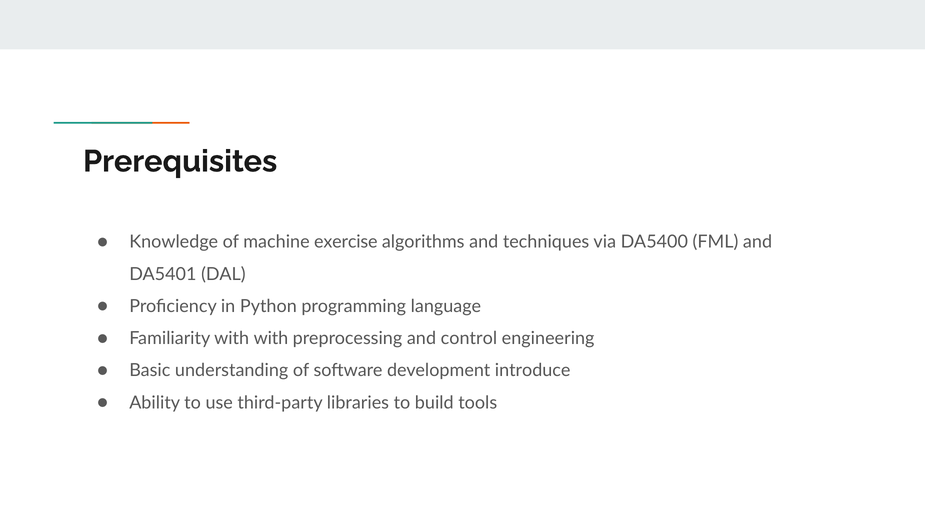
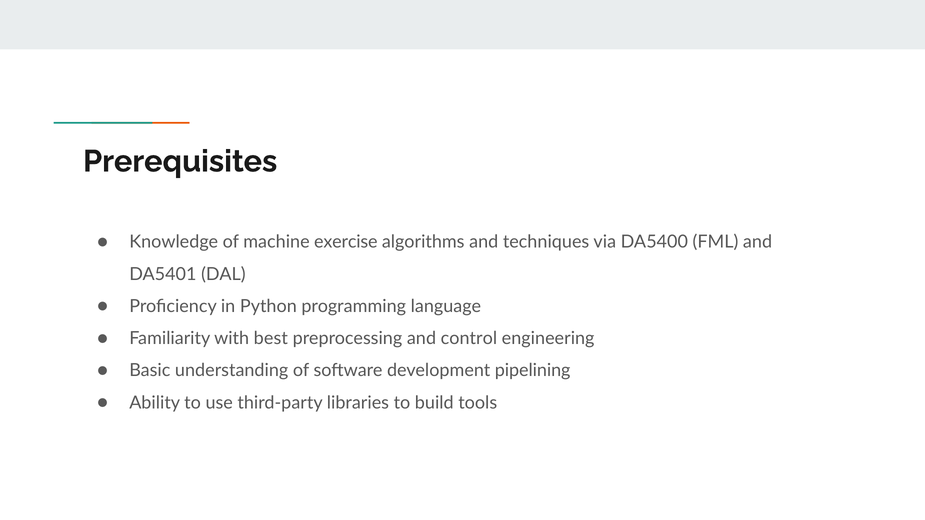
with with: with -> best (271, 339)
introduce: introduce -> pipelining (533, 371)
